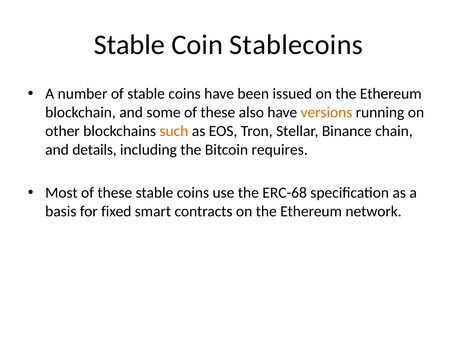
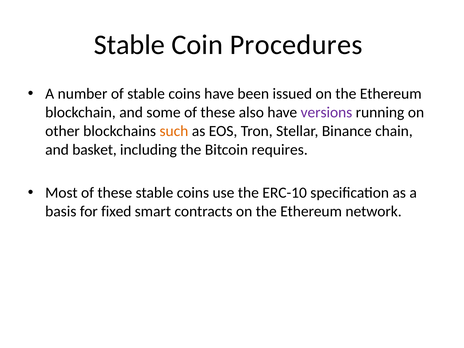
Stablecoins: Stablecoins -> Procedures (296, 45)
versions colour: orange -> purple (326, 112)
details: details -> basket (95, 150)
ERC-68: ERC-68 -> ERC-10 (285, 193)
